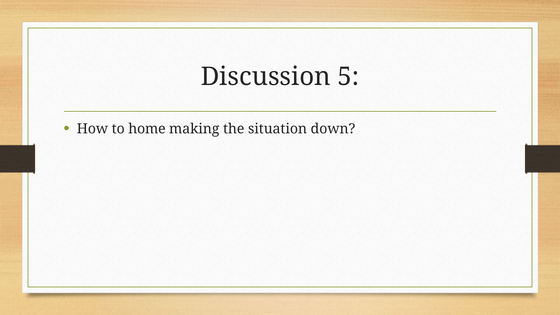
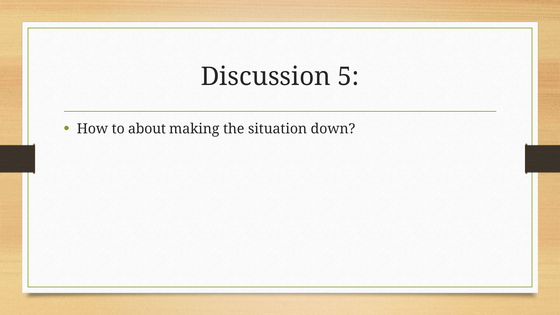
home: home -> about (147, 129)
